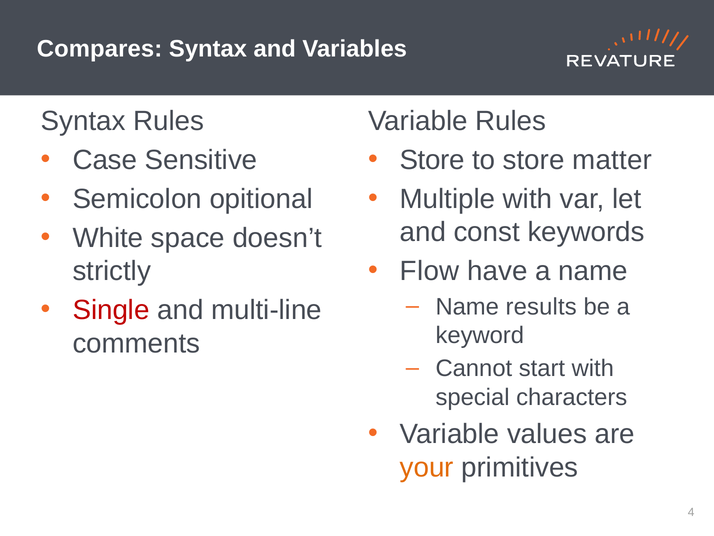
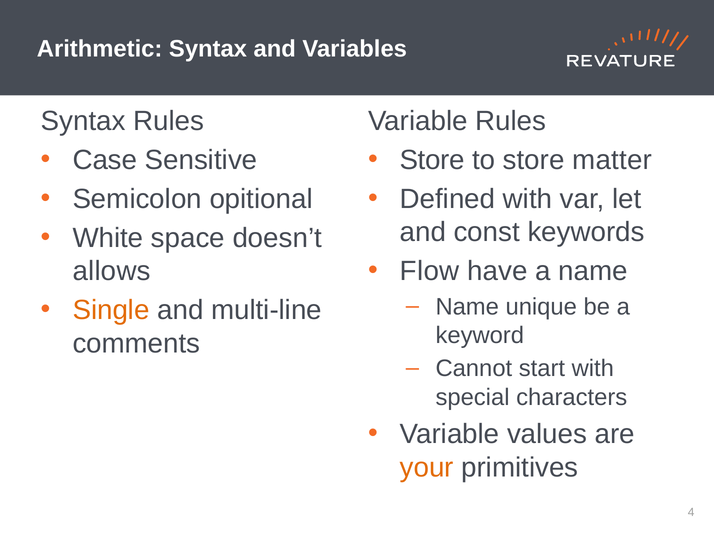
Compares: Compares -> Arithmetic (100, 49)
Multiple: Multiple -> Defined (448, 199)
strictly: strictly -> allows (112, 271)
results: results -> unique (541, 306)
Single colour: red -> orange (111, 310)
